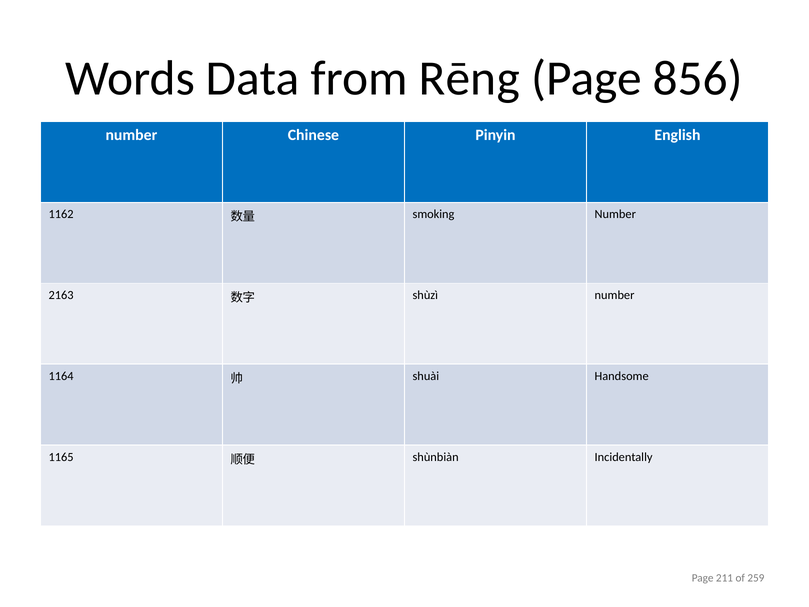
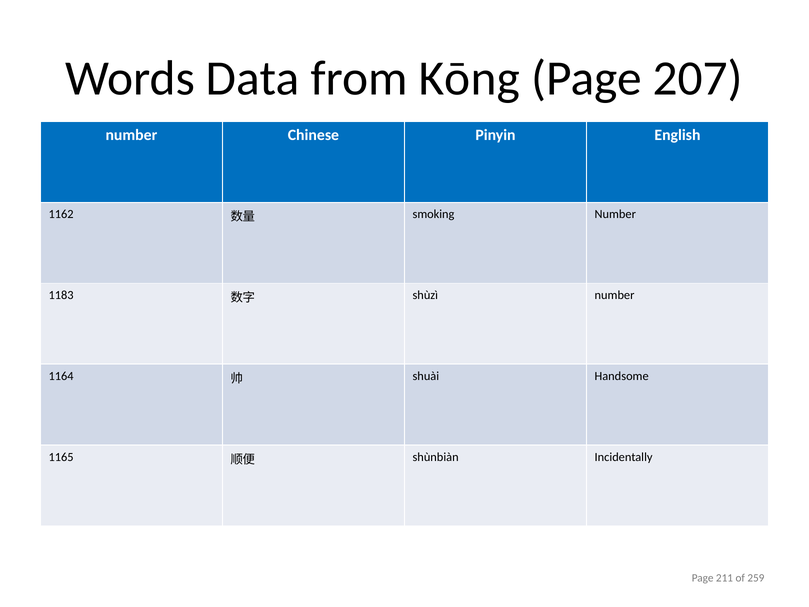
Rēng: Rēng -> Kōng (469, 78)
856: 856 -> 207 (698, 78)
2163: 2163 -> 1183 (61, 295)
